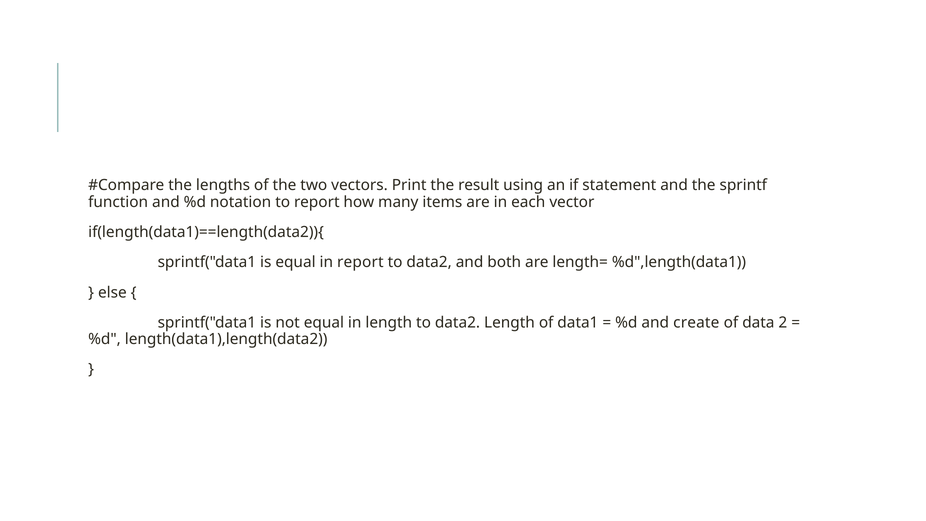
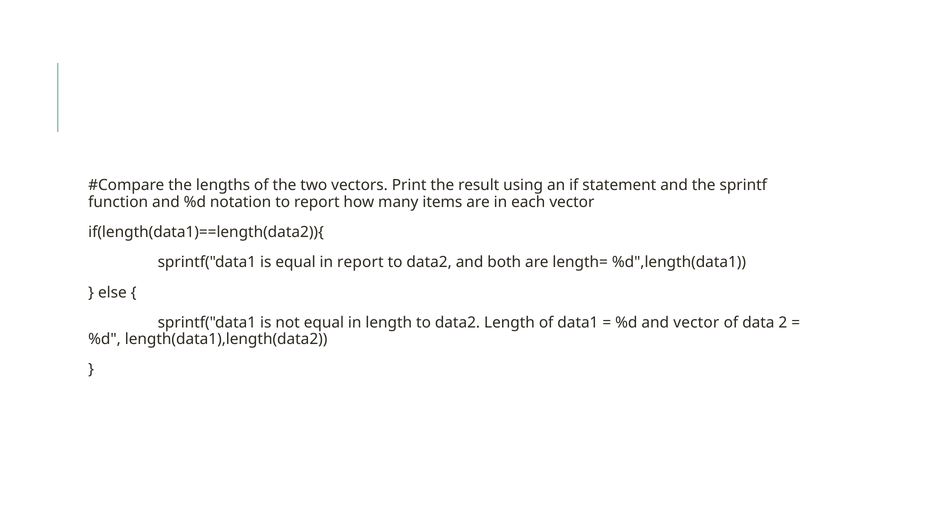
and create: create -> vector (696, 322)
